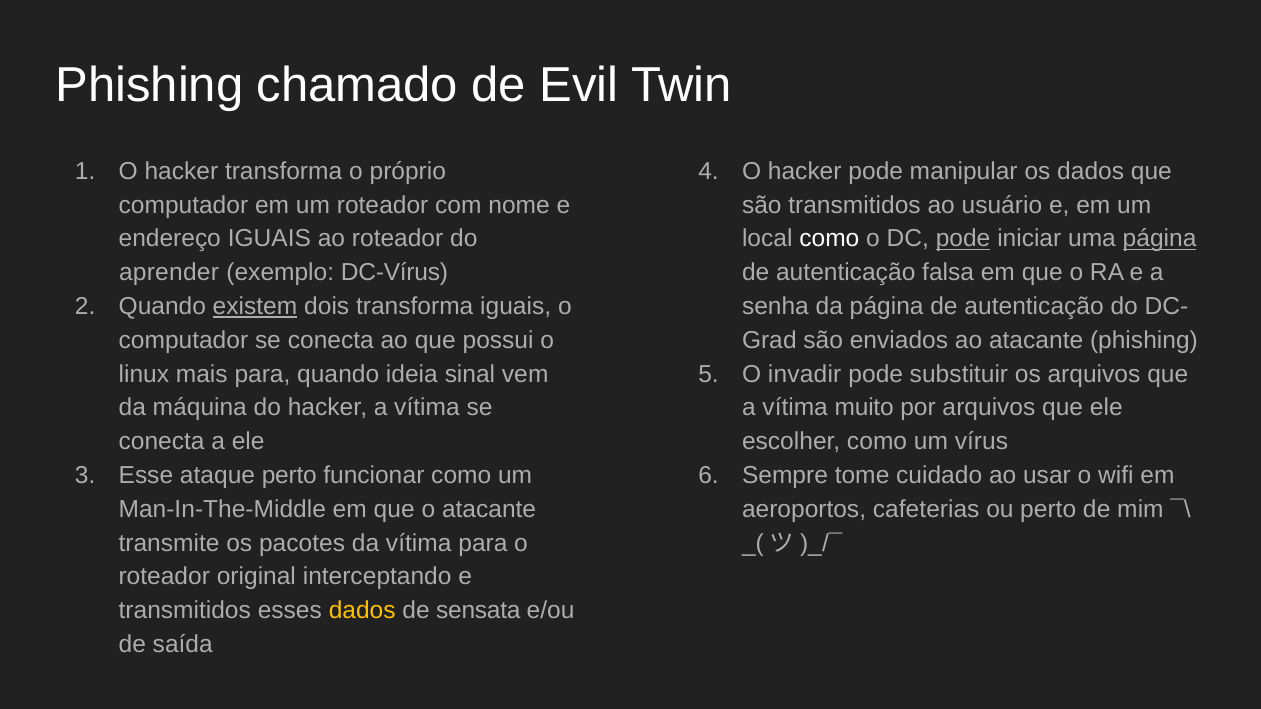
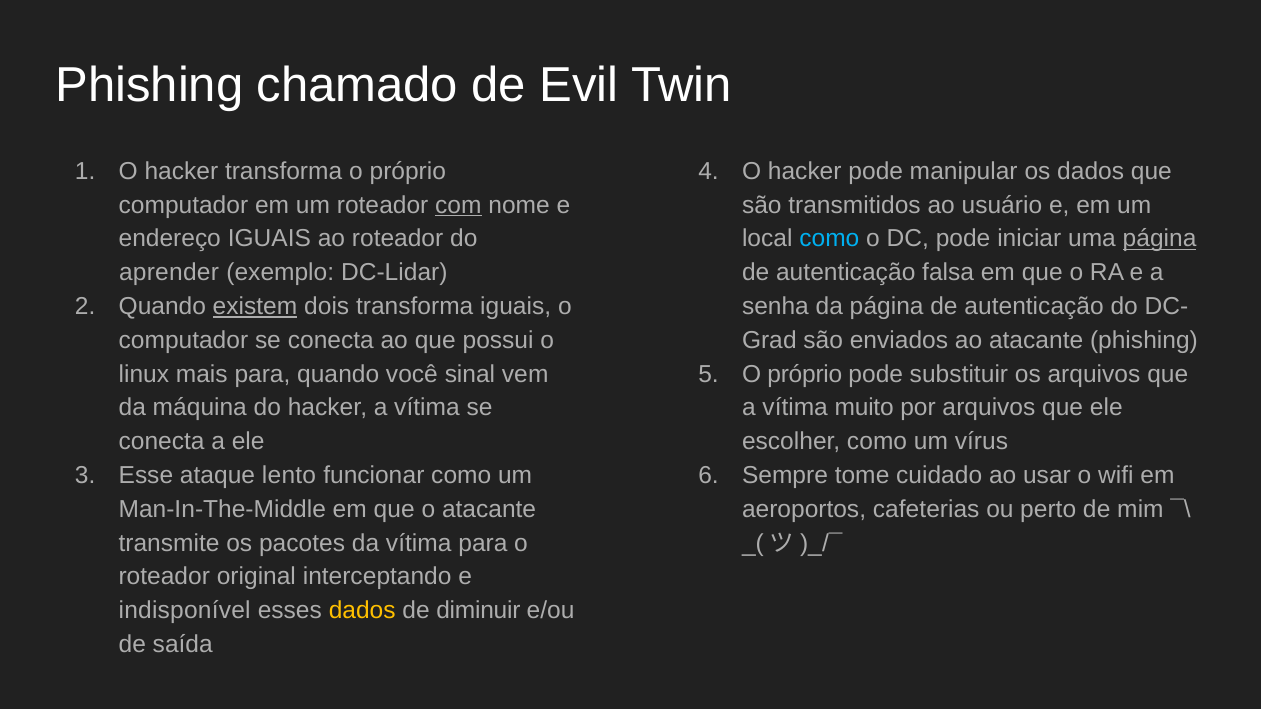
com underline: none -> present (458, 205)
como colour: white -> light blue (829, 239)
pode underline: present -> none (963, 239)
DC-Vírus: DC-Vírus -> DC-Lidar (394, 273)
ideia: ideia -> você (412, 374)
invadir: invadir -> próprio (805, 374)
ataque perto: perto -> lento (289, 476)
transmitidos: transmitidos -> indisponível (185, 611)
sensata: sensata -> diminuir (478, 611)
